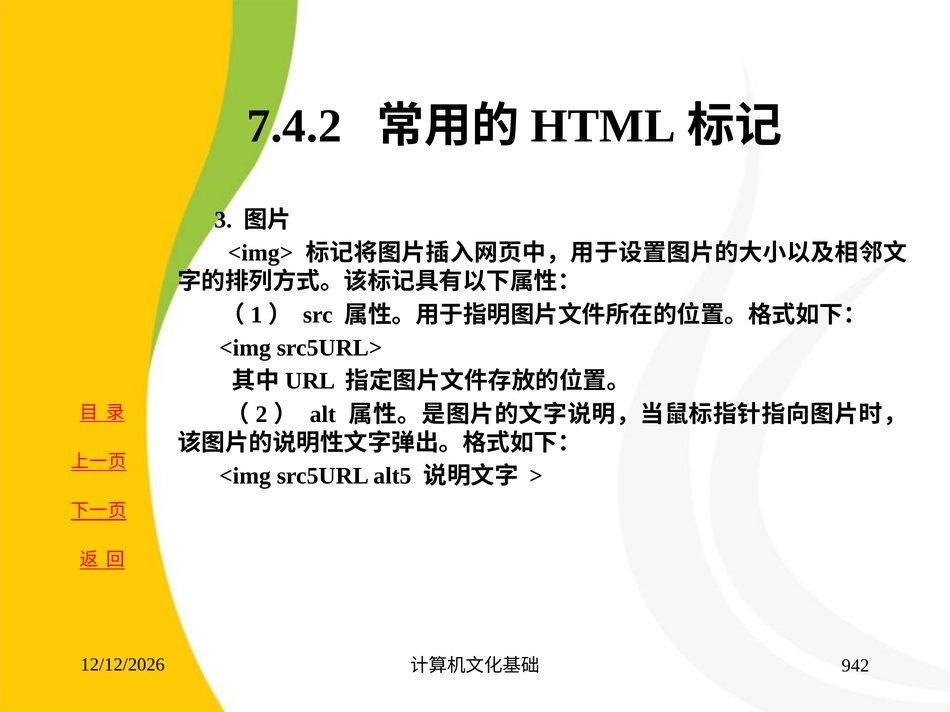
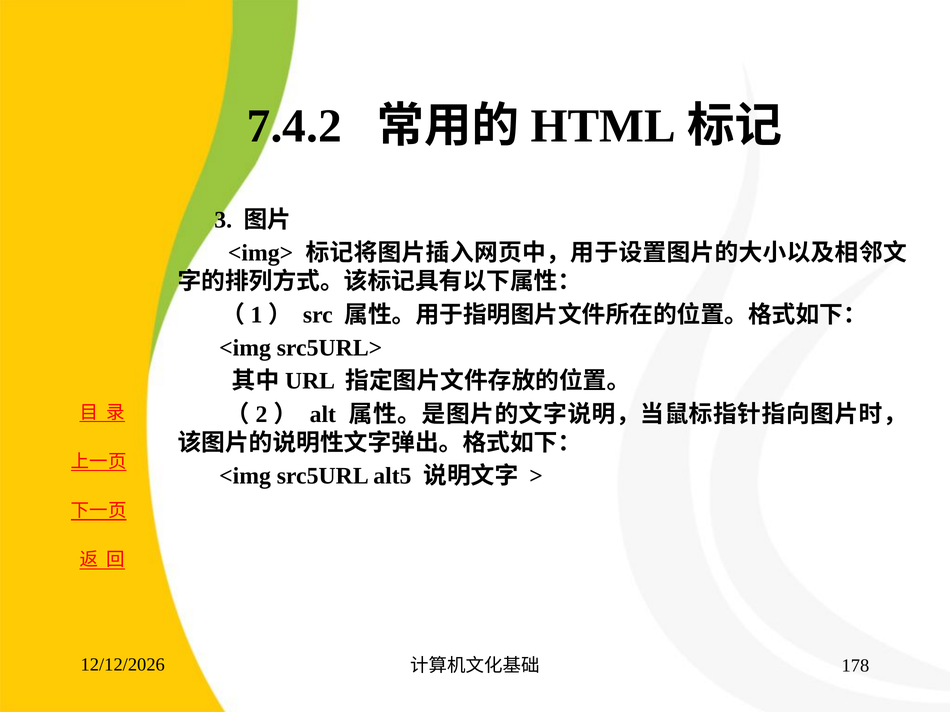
942: 942 -> 178 (855, 666)
